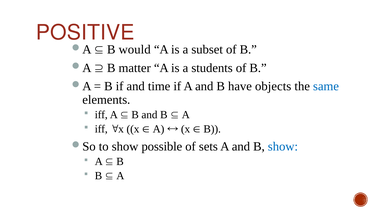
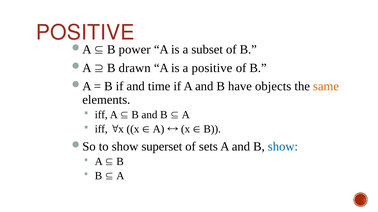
would: would -> power (135, 50)
matter: matter -> drawn (135, 68)
a students: students -> positive (212, 68)
same colour: blue -> orange (326, 86)
possible: possible -> superset (162, 147)
